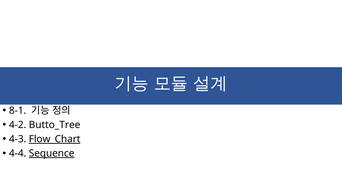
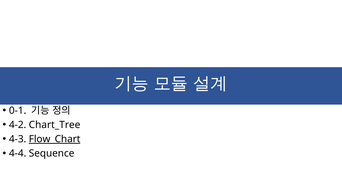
8-1: 8-1 -> 0-1 (18, 111)
Butto_Tree: Butto_Tree -> Chart_Tree (55, 125)
Sequence underline: present -> none (52, 154)
